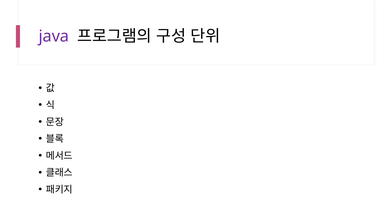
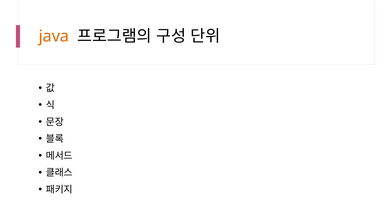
java colour: purple -> orange (54, 36)
